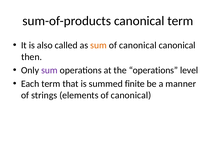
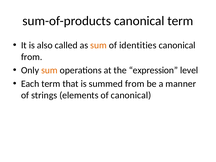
canonical: canonical -> identities (138, 45)
then: then -> from (32, 57)
sum colour: purple -> orange (49, 70)
the operations: operations -> expression (153, 70)
summed finite: finite -> from (135, 84)
